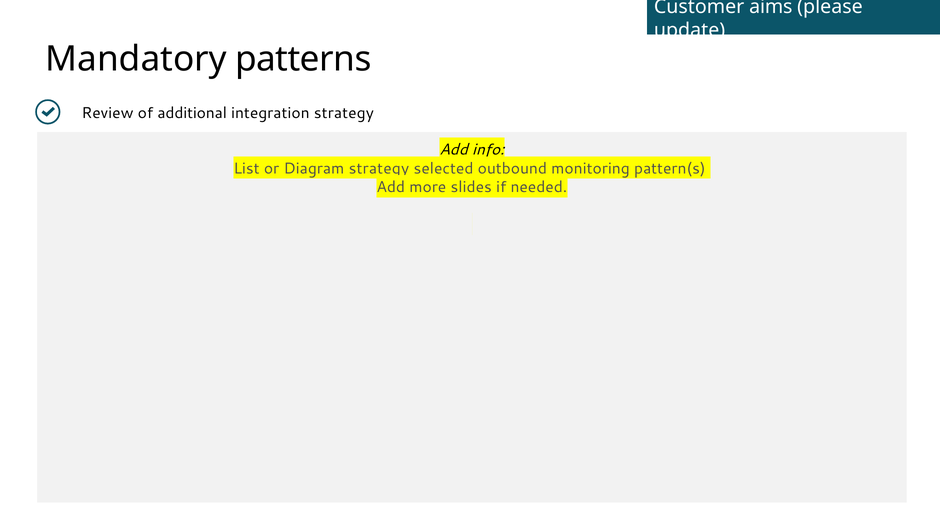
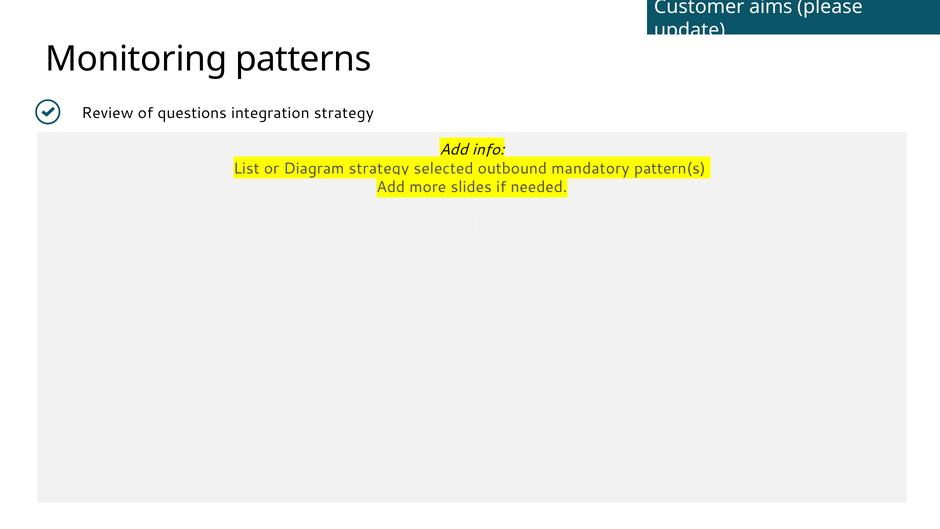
Mandatory: Mandatory -> Monitoring (136, 59)
additional: additional -> questions (192, 113)
monitoring: monitoring -> mandatory (590, 168)
